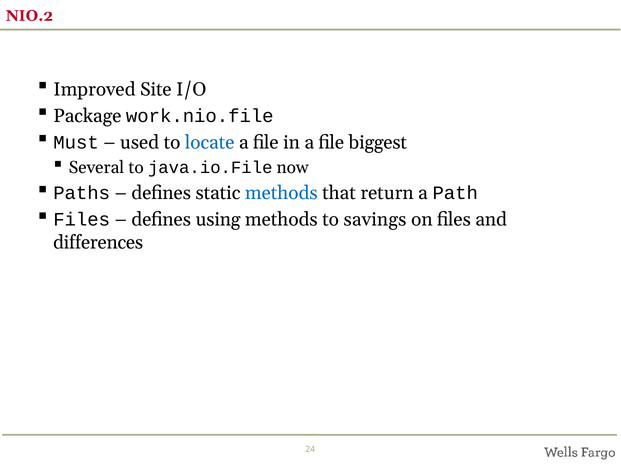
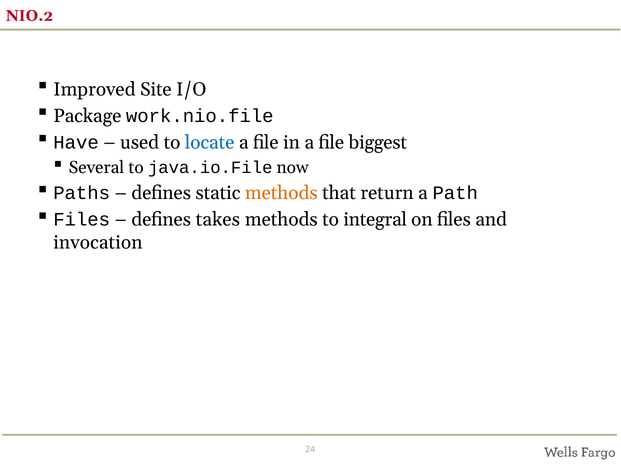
Must: Must -> Have (76, 143)
methods colour: blue -> orange (281, 193)
using: using -> takes (218, 220)
savings: savings -> integral (375, 220)
differences: differences -> invocation (98, 243)
